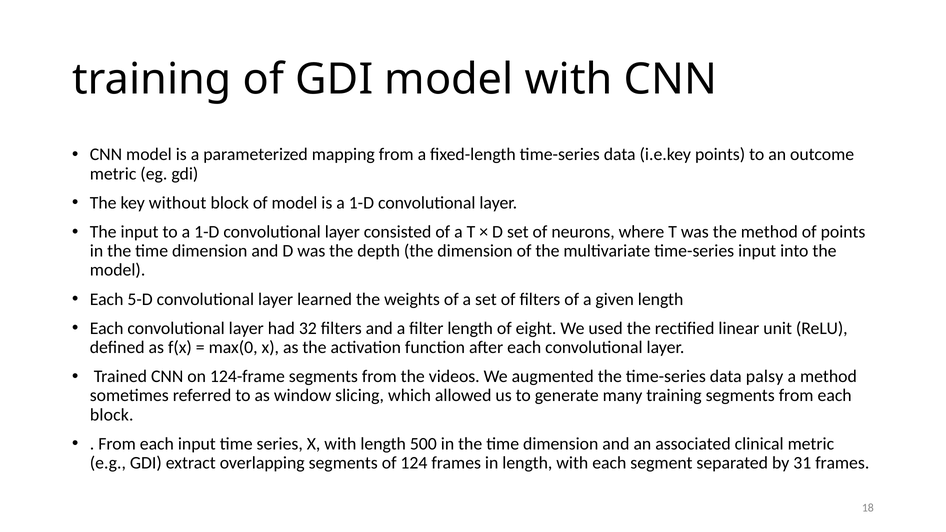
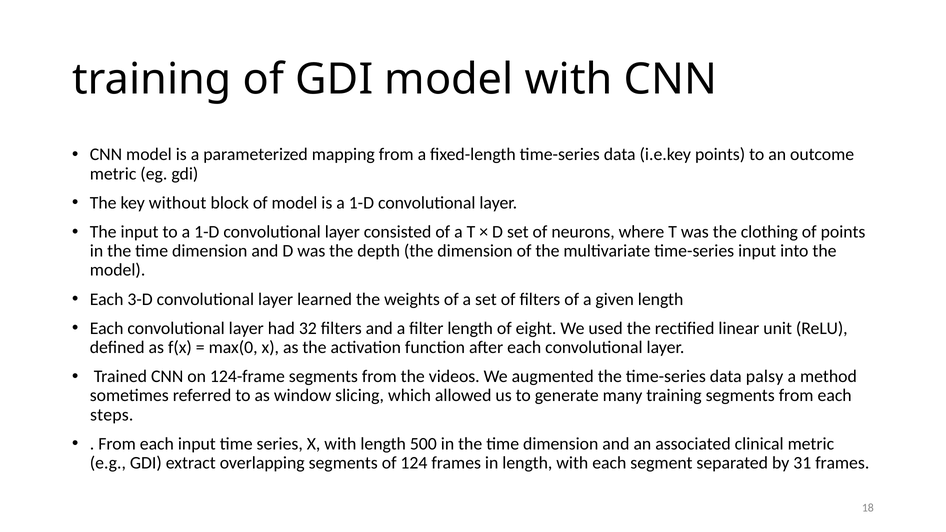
the method: method -> clothing (769, 232)
5-D: 5-D -> 3-D (140, 299)
block: block -> steps (112, 415)
